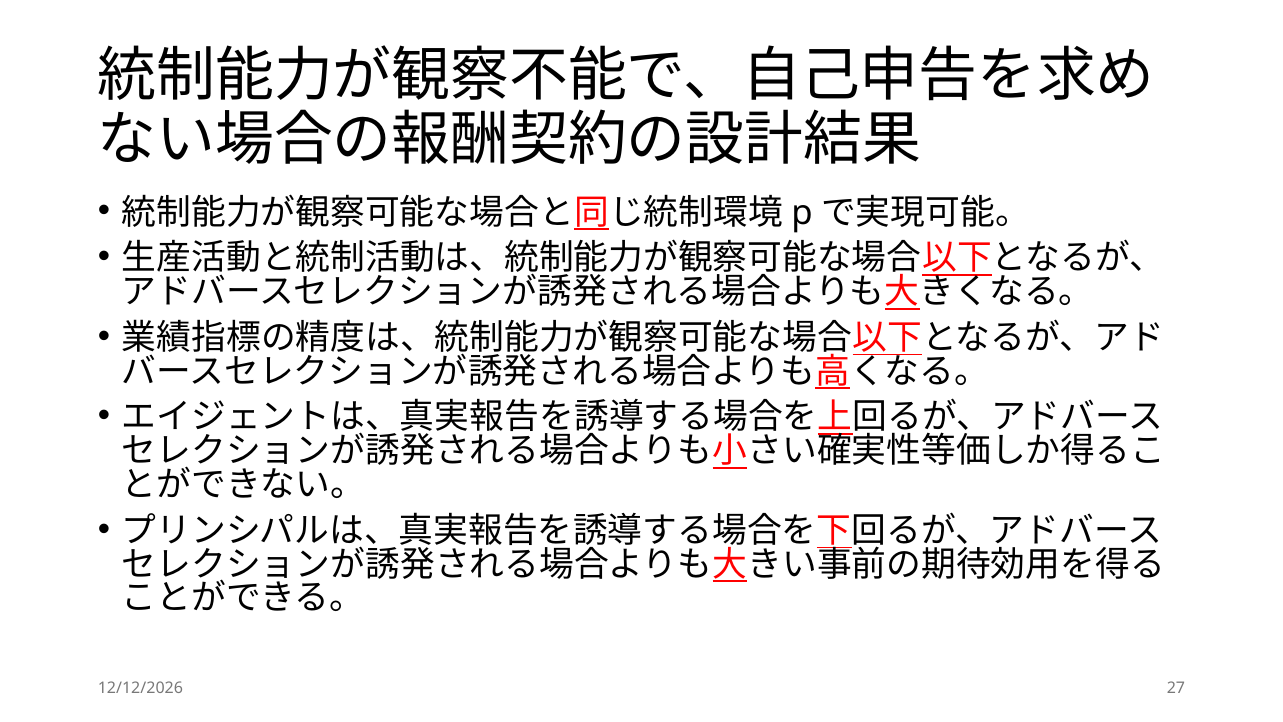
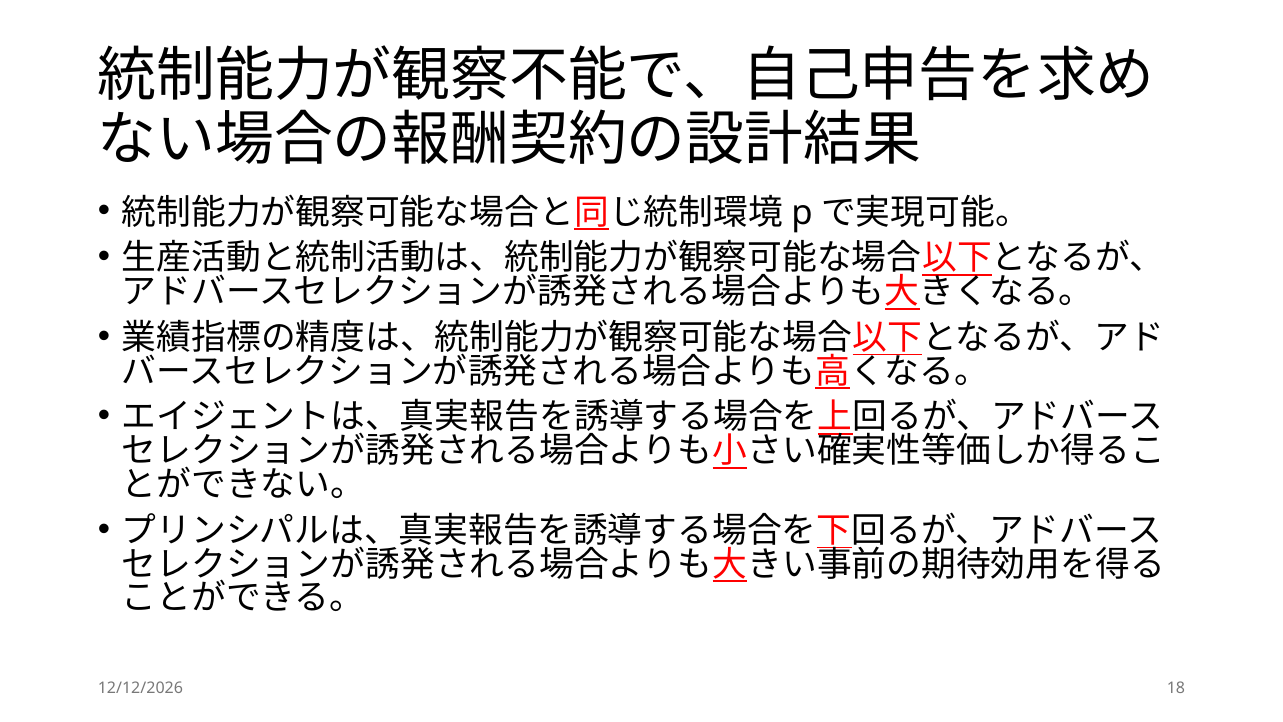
27: 27 -> 18 (1176, 688)
